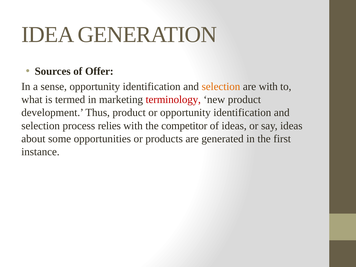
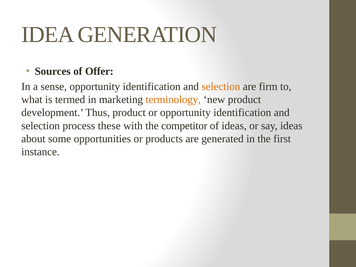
are with: with -> firm (268, 87)
terminology colour: red -> orange (173, 100)
relies: relies -> these (109, 126)
